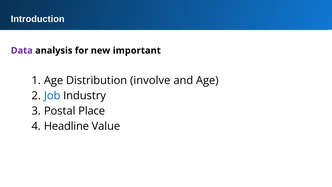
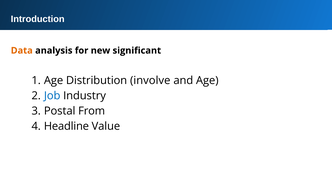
Data colour: purple -> orange (22, 50)
important: important -> significant (137, 50)
Place: Place -> From (92, 111)
